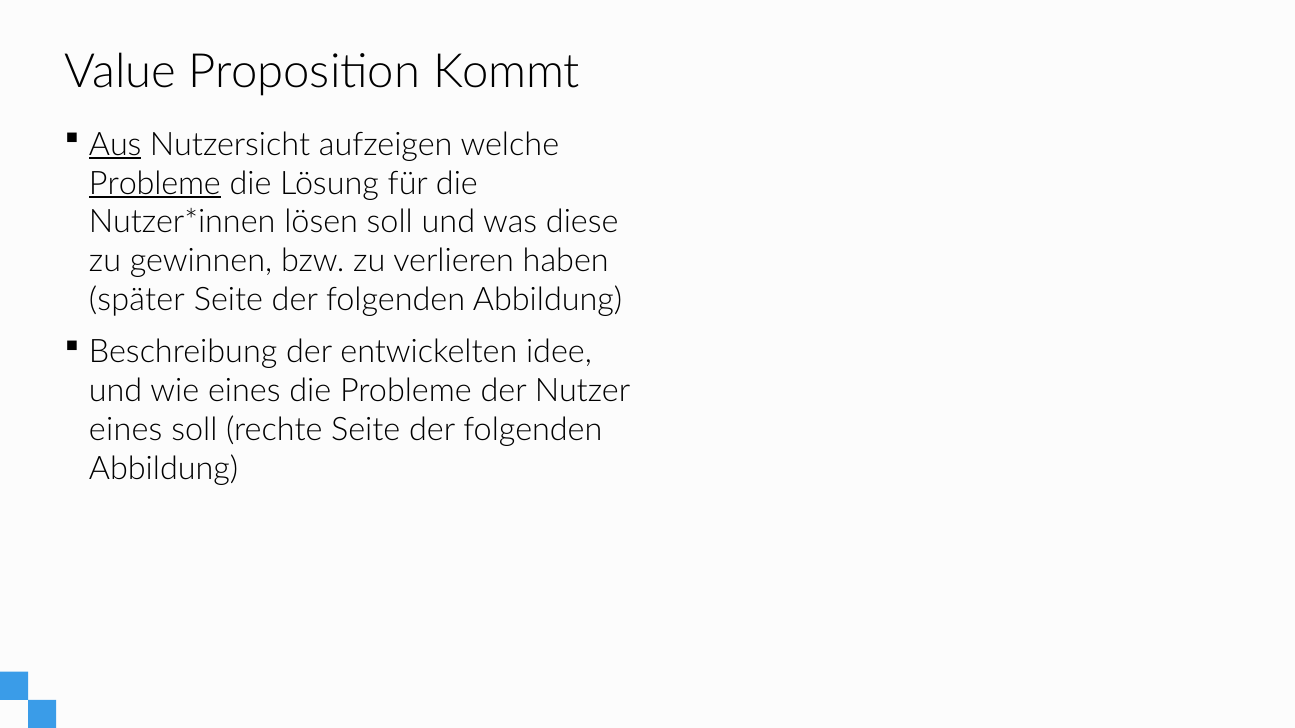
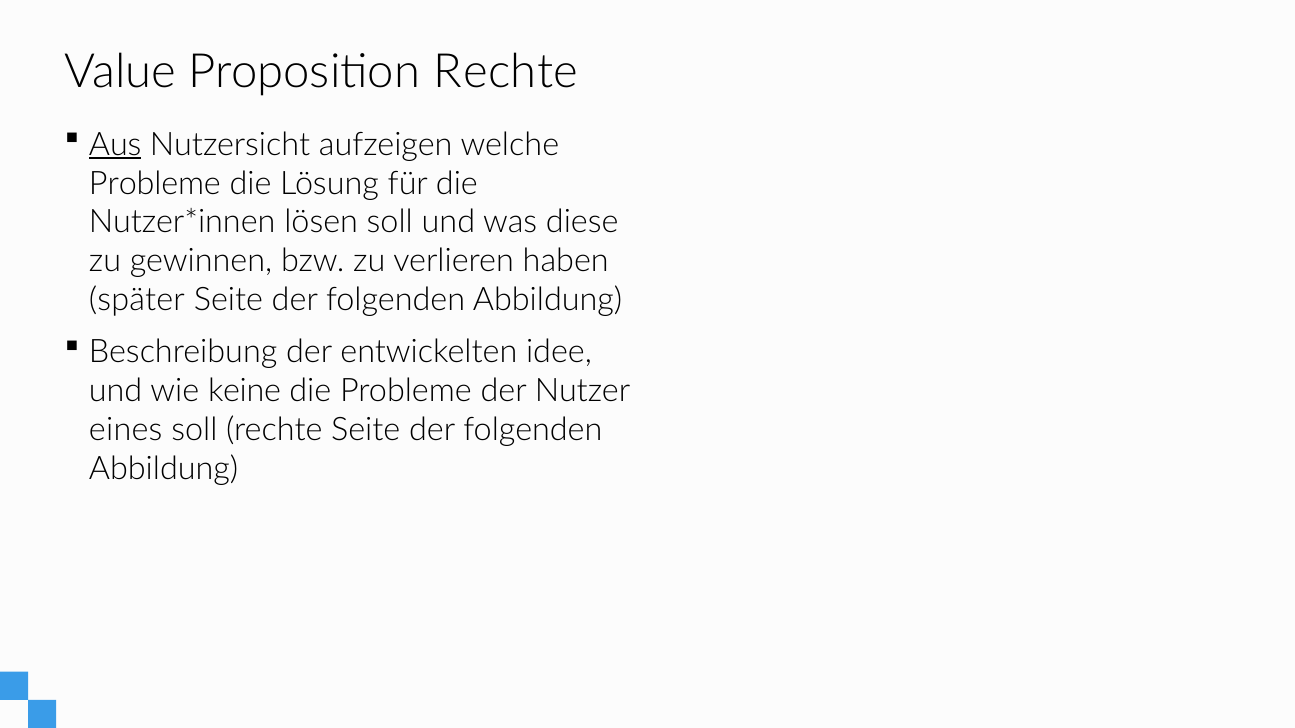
Proposition Kommt: Kommt -> Rechte (506, 72)
Probleme underline: present -> none (155, 183)
wie eines: eines -> keine (244, 391)
